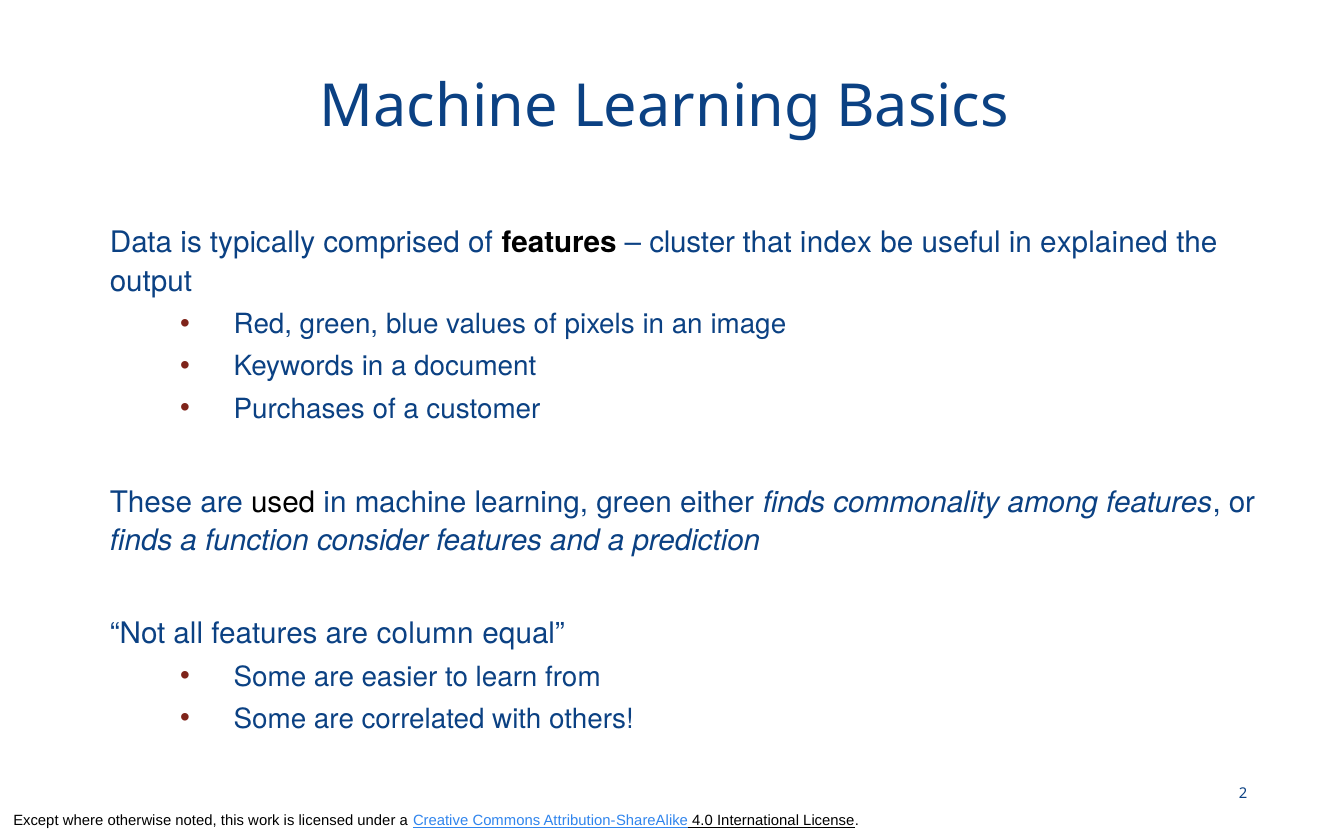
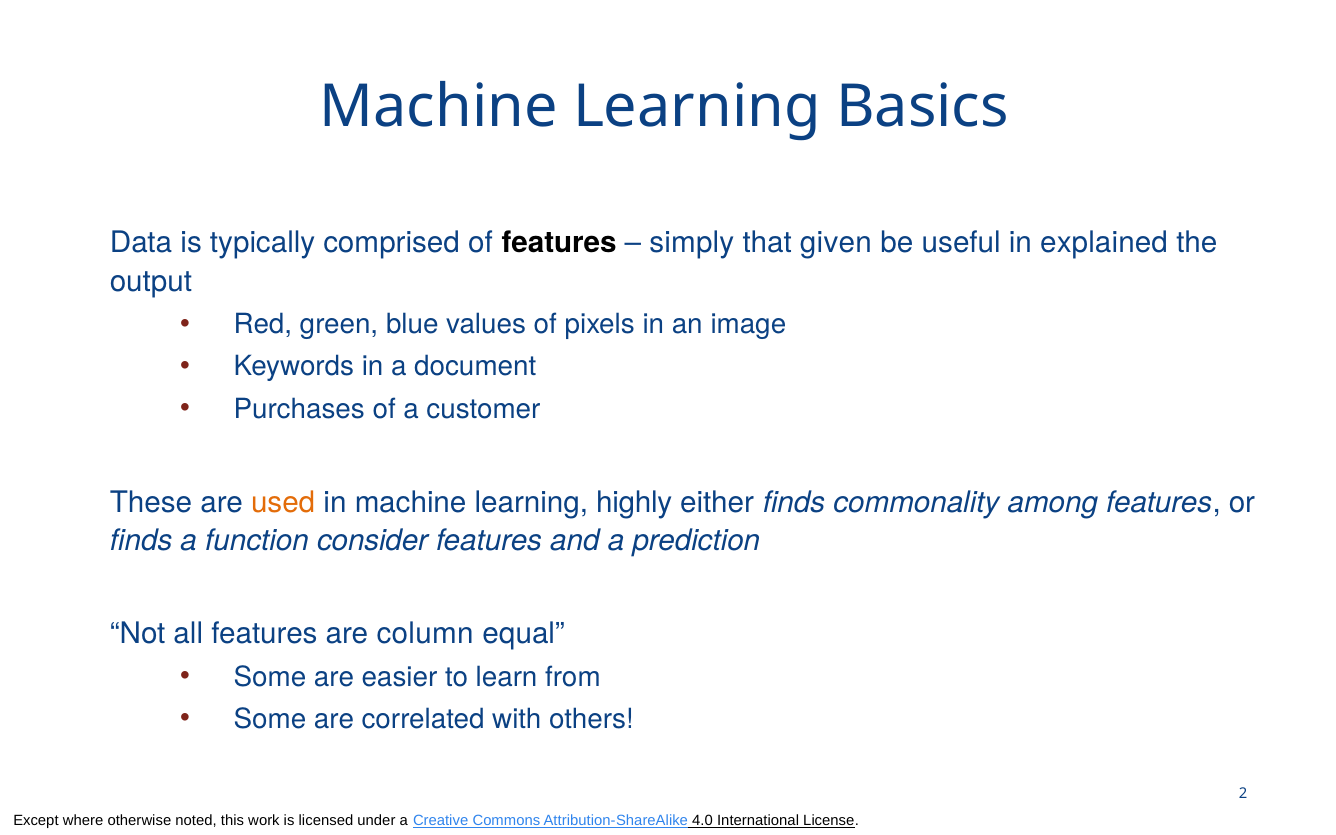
cluster: cluster -> simply (692, 243)
index: index -> given (836, 243)
used colour: black -> orange (283, 503)
learning green: green -> highly (634, 503)
